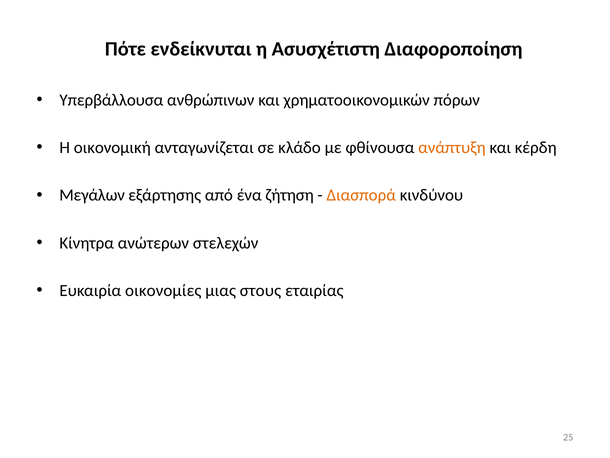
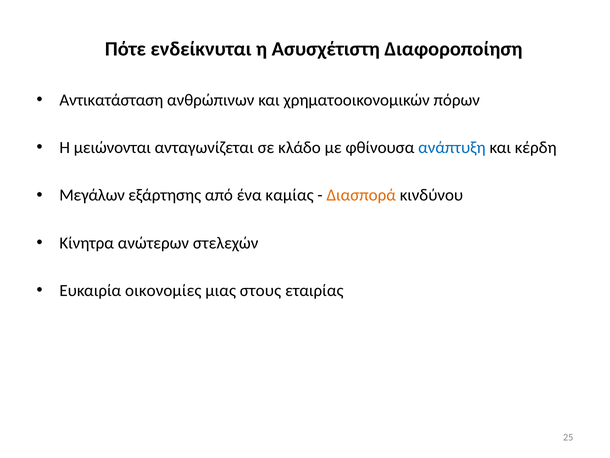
Υπερβάλλουσα: Υπερβάλλουσα -> Αντικατάσταση (111, 100)
οικονομική: οικονομική -> μειώνονται (112, 148)
ανάπτυξη colour: orange -> blue (452, 148)
ζήτηση: ζήτηση -> καμίας (290, 195)
